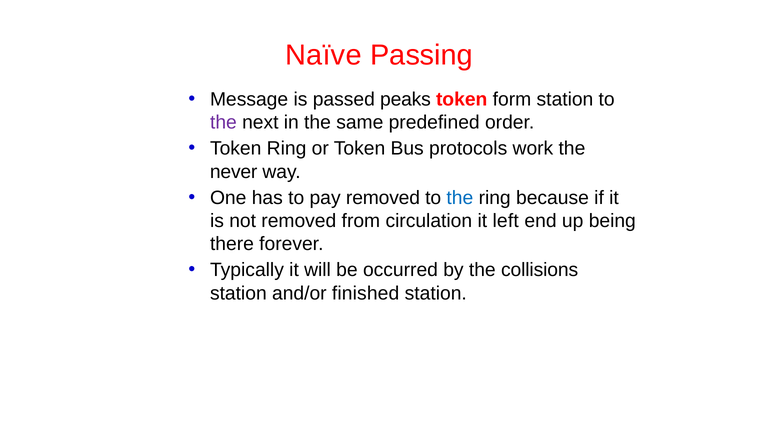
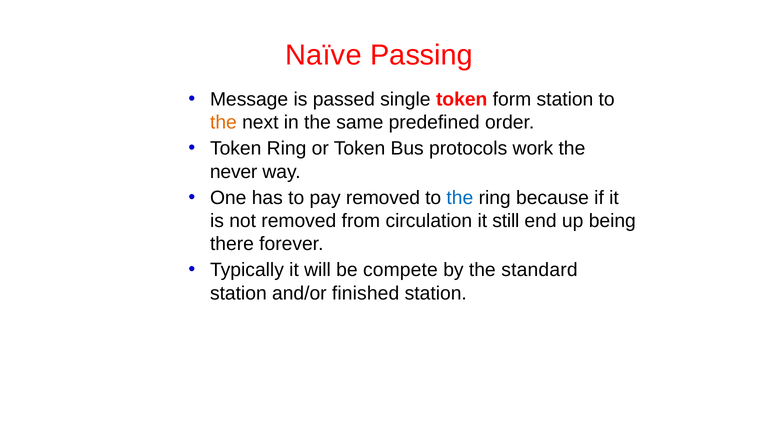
peaks: peaks -> single (405, 99)
the colour: purple -> orange (223, 123)
left: left -> still (506, 221)
occurred: occurred -> compete (400, 270)
collisions: collisions -> standard (539, 270)
